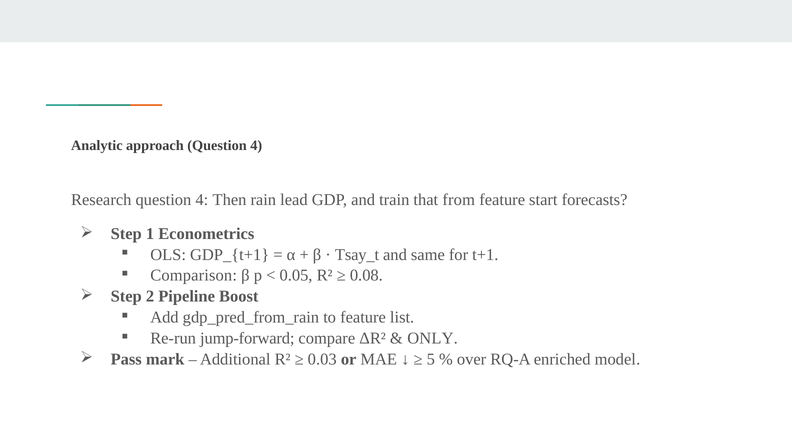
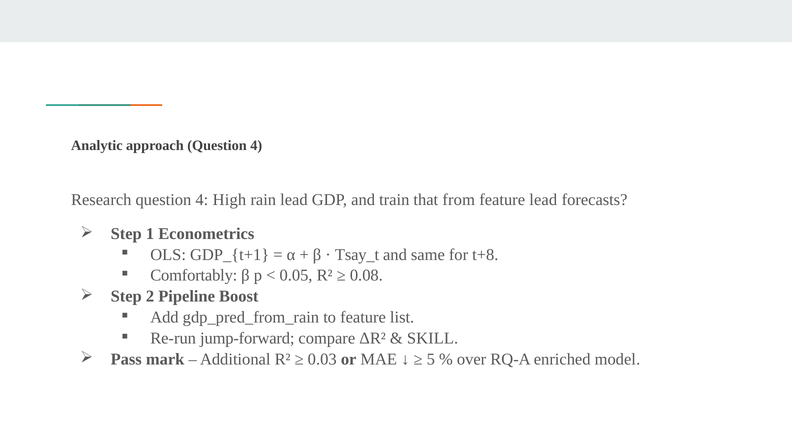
Then: Then -> High (229, 200)
feature start: start -> lead (543, 200)
t+1: t+1 -> t+8 (485, 255)
Comparison: Comparison -> Comfortably (194, 276)
ONLY: ONLY -> SKILL (433, 339)
